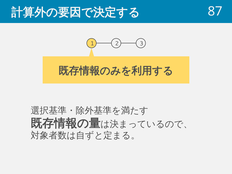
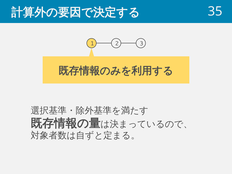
87: 87 -> 35 (215, 11)
